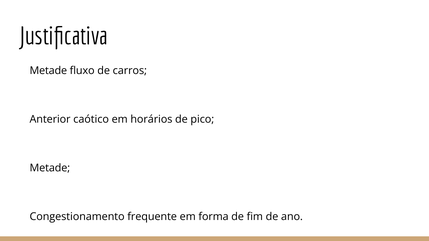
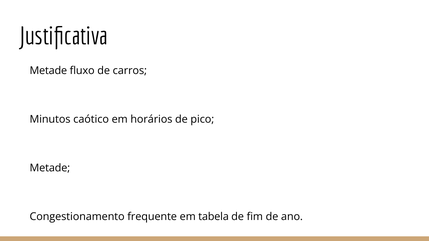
Anterior: Anterior -> Minutos (50, 120)
forma: forma -> tabela (214, 217)
